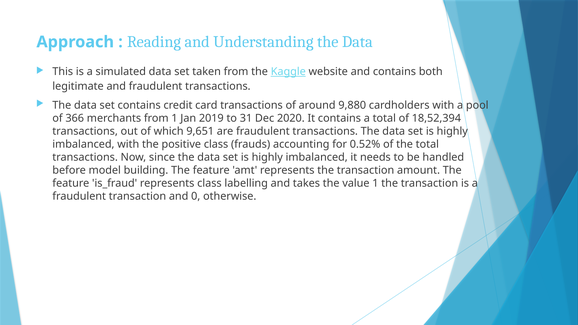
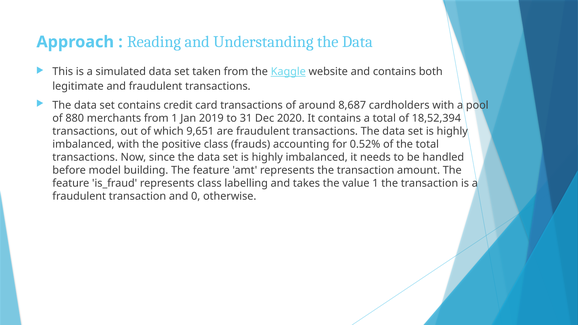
9,880: 9,880 -> 8,687 (352, 105)
366: 366 -> 880 (75, 118)
